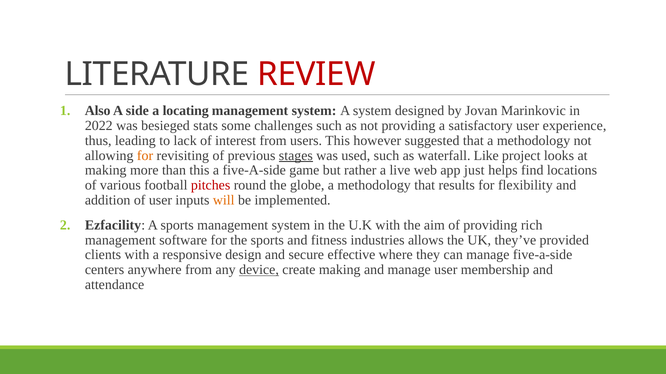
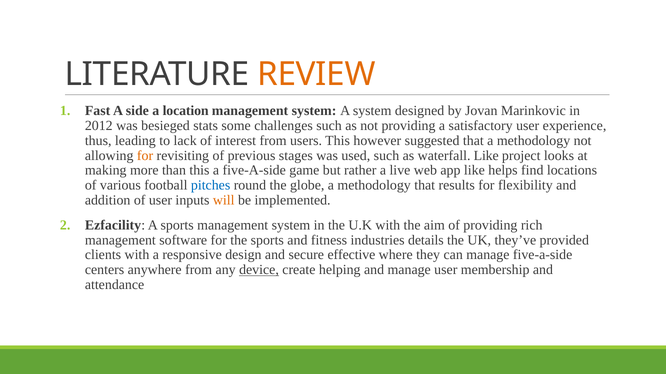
REVIEW colour: red -> orange (316, 75)
Also: Also -> Fast (98, 111)
locating: locating -> location (186, 111)
2022: 2022 -> 2012 (99, 126)
stages underline: present -> none (296, 156)
app just: just -> like (474, 171)
pitches colour: red -> blue (211, 186)
allows: allows -> details (426, 240)
create making: making -> helping (340, 270)
